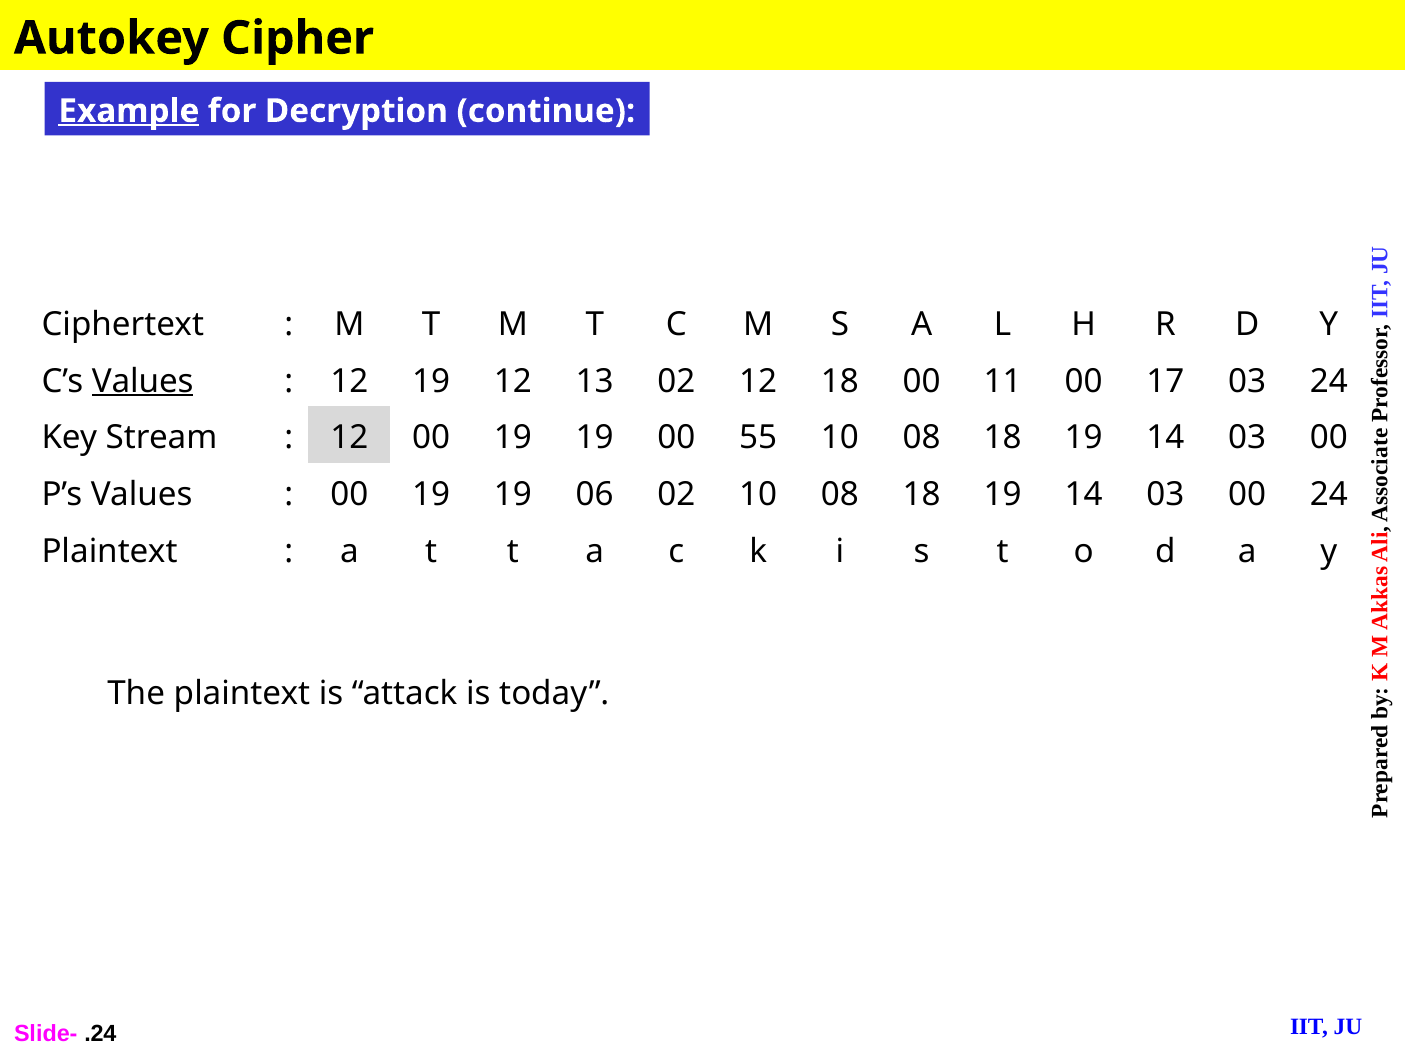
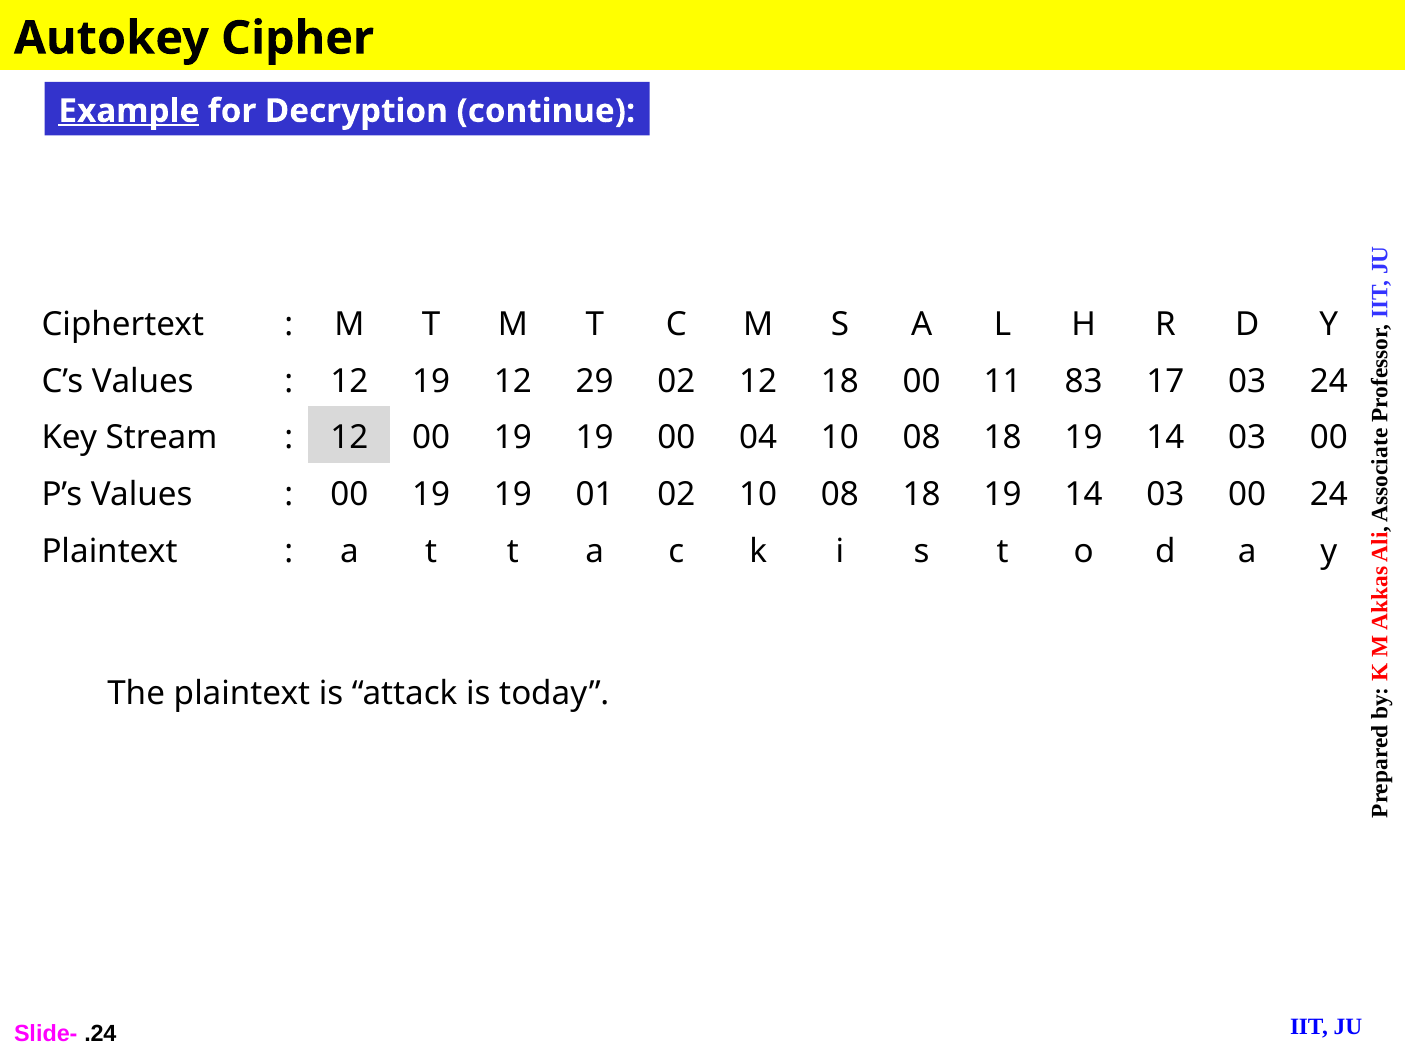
Values underline: present -> none (143, 381)
13: 13 -> 29 (595, 381)
11 00: 00 -> 83 (1084, 381)
55: 55 -> 04 (758, 438)
06: 06 -> 01 (595, 495)
